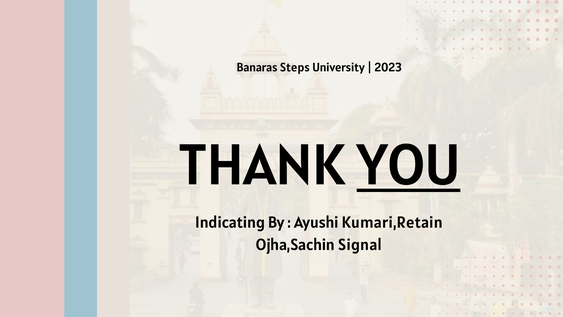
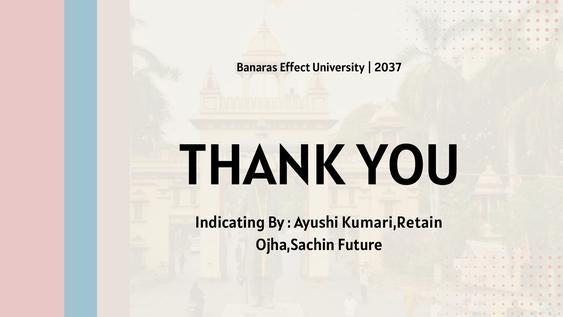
Steps: Steps -> Effect (295, 67)
2023: 2023 -> 2037 (388, 67)
YOU underline: present -> none (409, 165)
Signal: Signal -> Future (360, 245)
